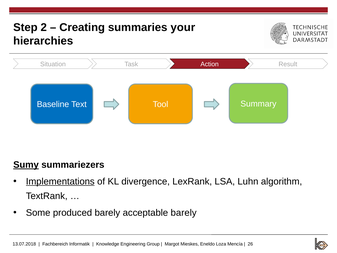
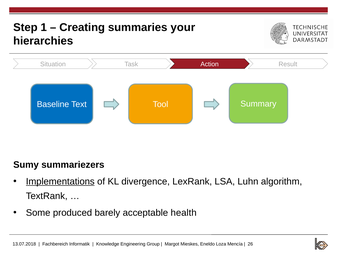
2: 2 -> 1 (44, 27)
Sumy underline: present -> none (26, 165)
acceptable barely: barely -> health (184, 213)
